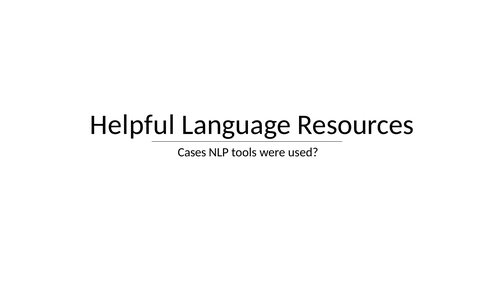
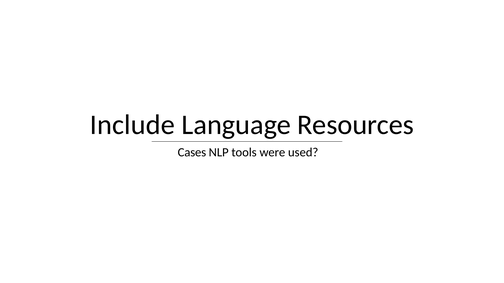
Helpful: Helpful -> Include (132, 125)
